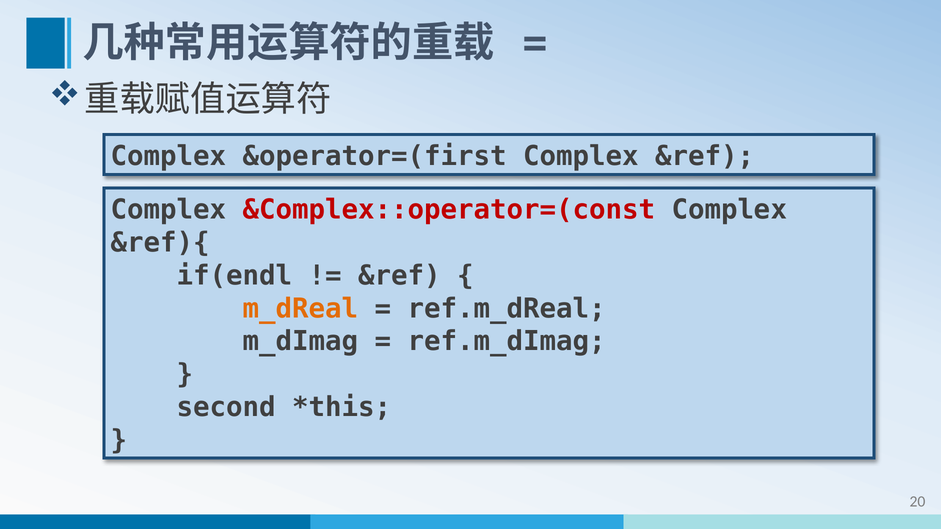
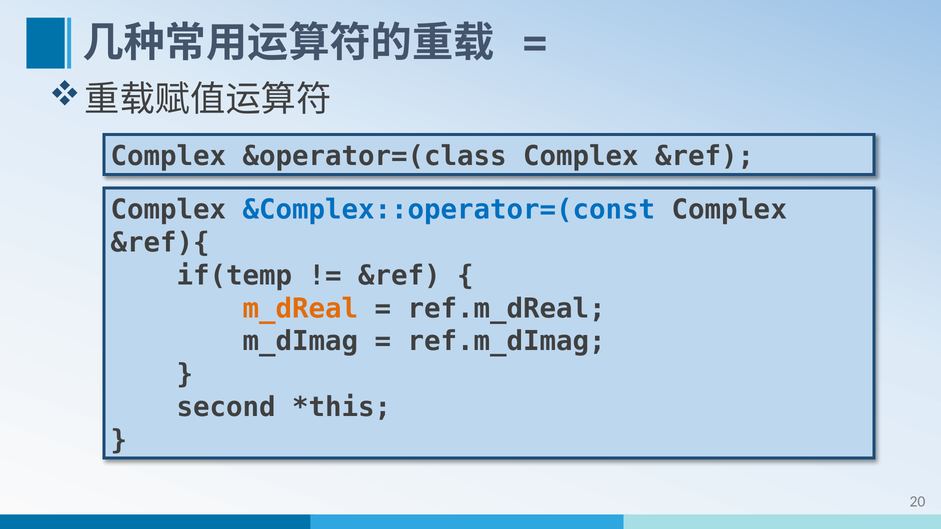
&operator=(first: &operator=(first -> &operator=(class (375, 157)
&Complex::operator=(const colour: red -> blue (449, 210)
if(endl: if(endl -> if(temp (235, 276)
